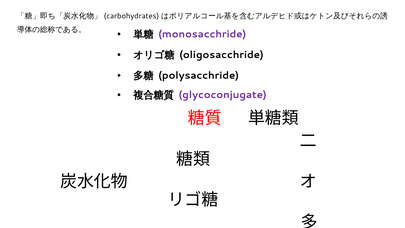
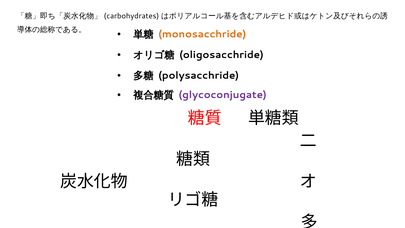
monosacchride colour: purple -> orange (202, 34)
